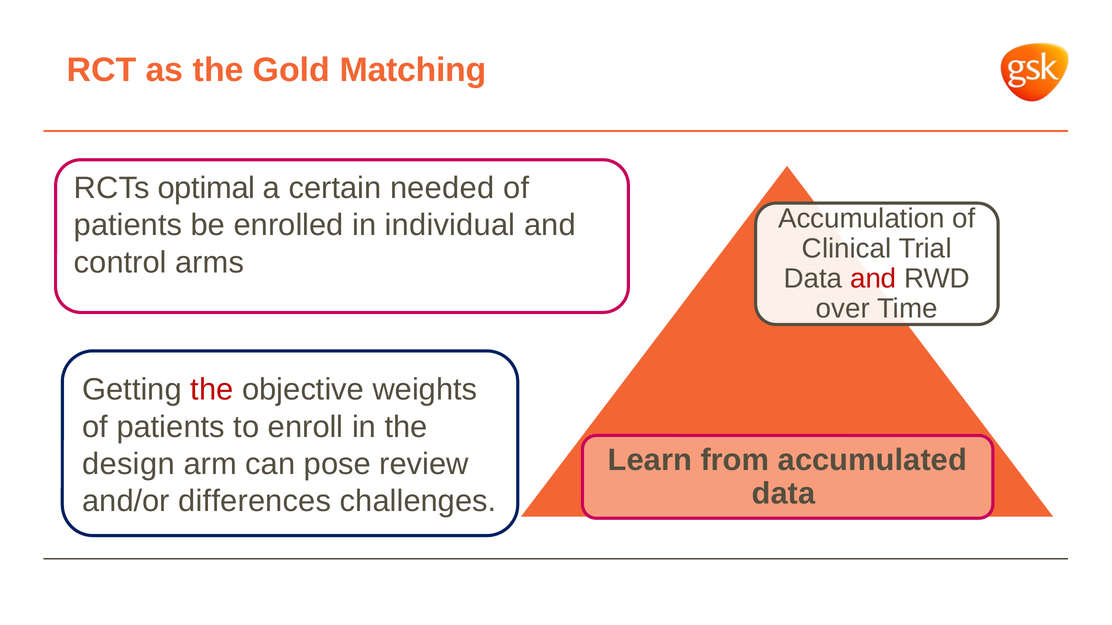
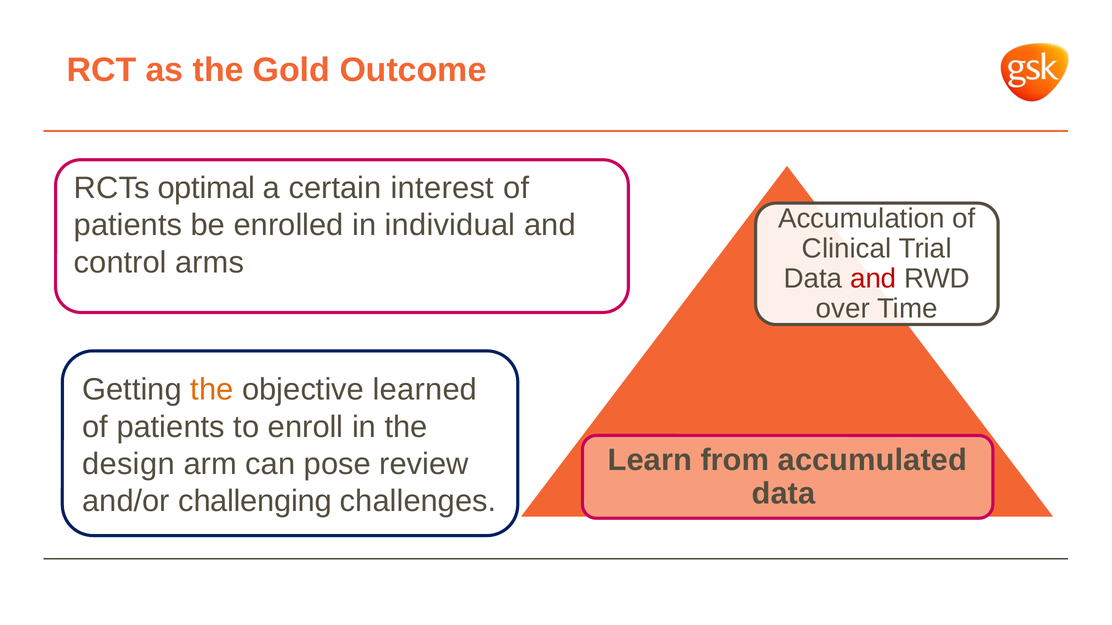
Matching: Matching -> Outcome (413, 70)
needed: needed -> interest (442, 188)
the colour: red -> orange (212, 390)
weights: weights -> learned (425, 390)
differences: differences -> challenging (255, 501)
